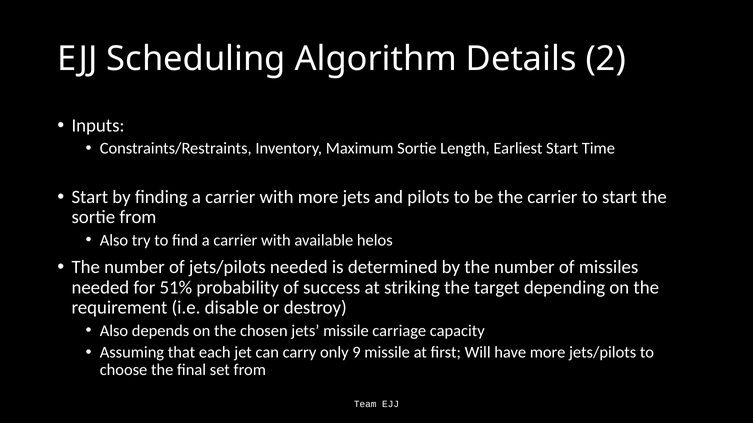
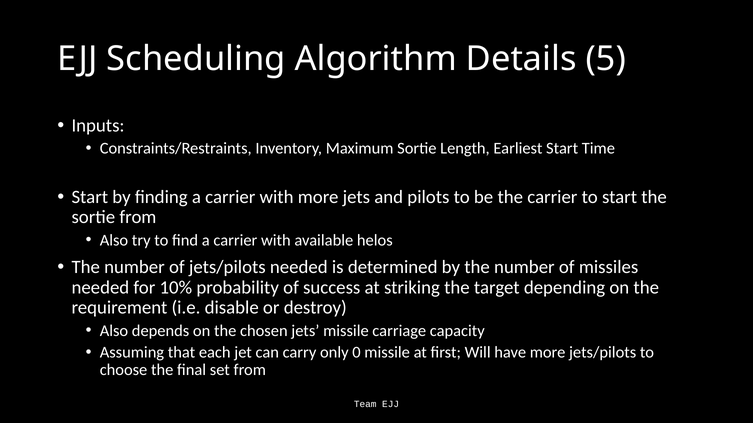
2: 2 -> 5 (606, 59)
51%: 51% -> 10% (176, 288)
9: 9 -> 0 (356, 353)
